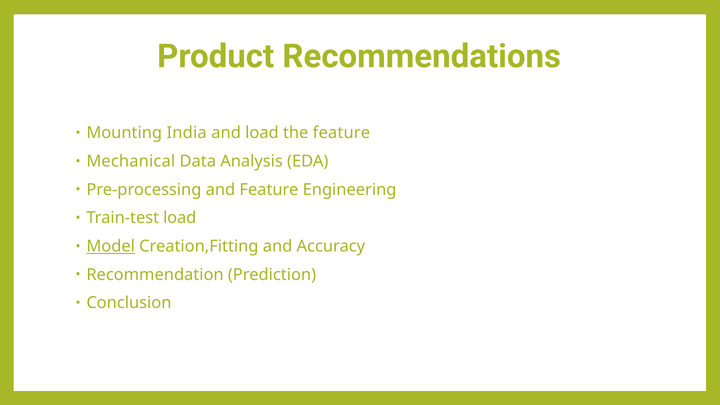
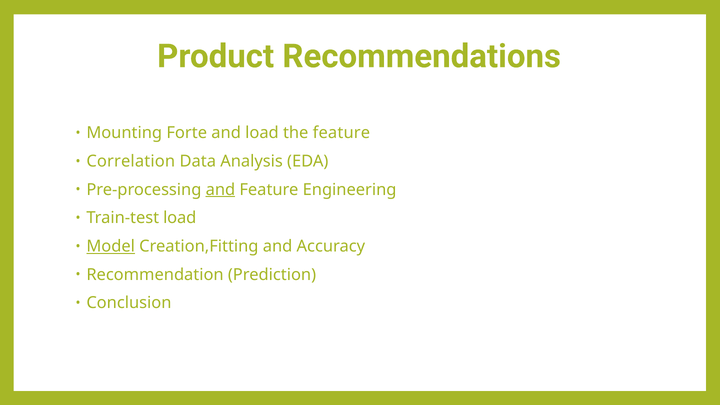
India: India -> Forte (187, 133)
Mechanical: Mechanical -> Correlation (131, 161)
and underline: none -> present (220, 190)
